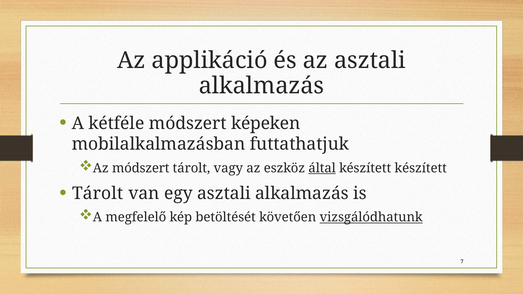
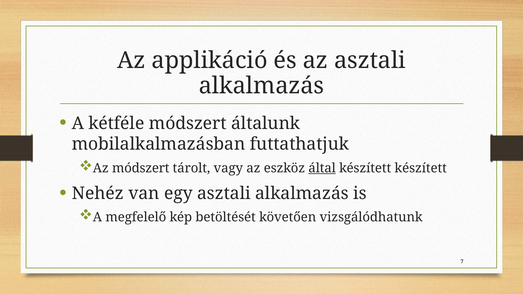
képeken: képeken -> általunk (266, 123)
Tárolt: Tárolt -> Nehéz (98, 194)
vizsgálódhatunk underline: present -> none (371, 217)
